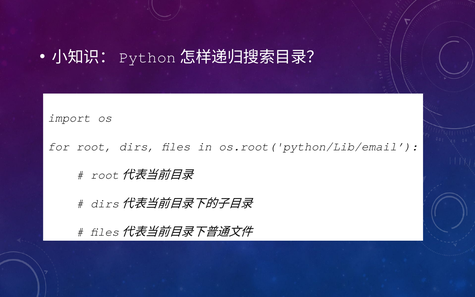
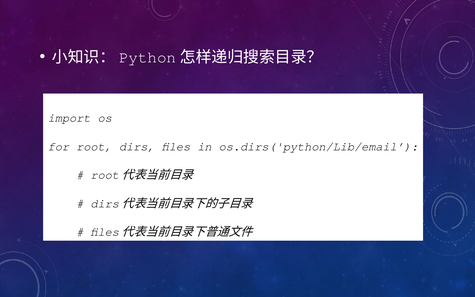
os.root('python/Lib/email: os.root('python/Lib/email -> os.dirs('python/Lib/email (319, 147)
